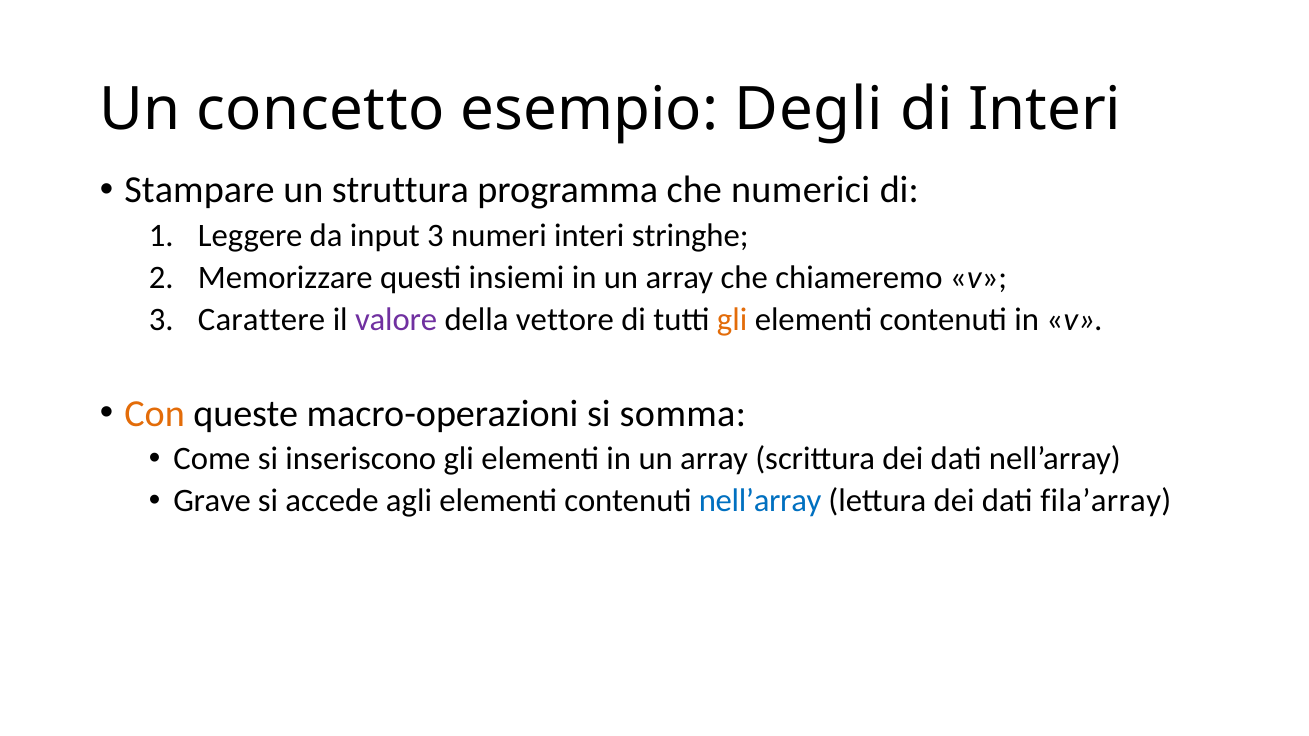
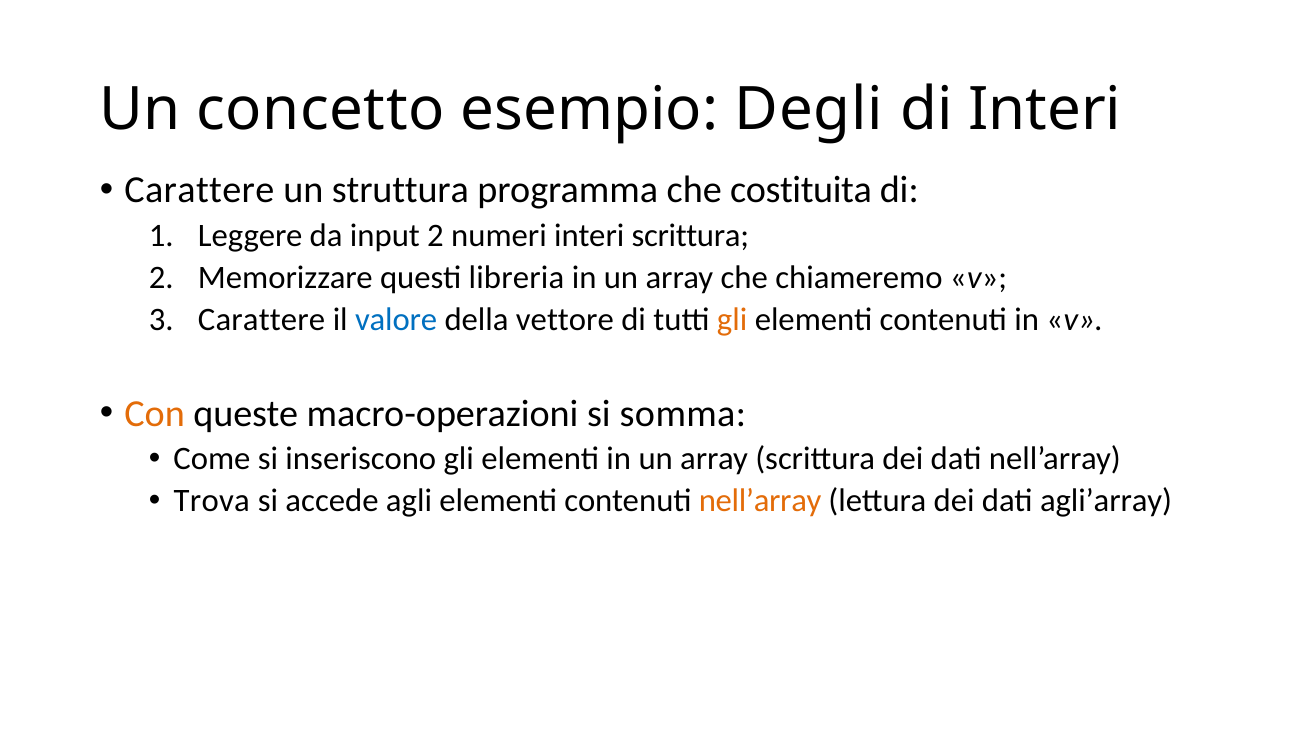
Stampare: Stampare -> Carattere (199, 190)
numerici: numerici -> costituita (801, 190)
input 3: 3 -> 2 (435, 235)
interi stringhe: stringhe -> scrittura (690, 235)
insiemi: insiemi -> libreria (516, 277)
valore colour: purple -> blue (396, 320)
Grave: Grave -> Trova (212, 501)
nell’array colour: blue -> orange (760, 501)
fila’array: fila’array -> agli’array (1106, 501)
